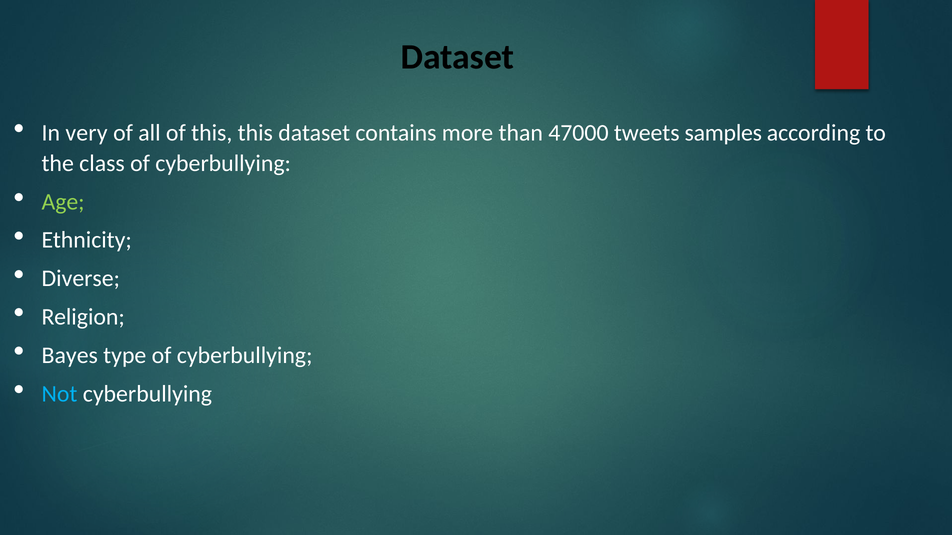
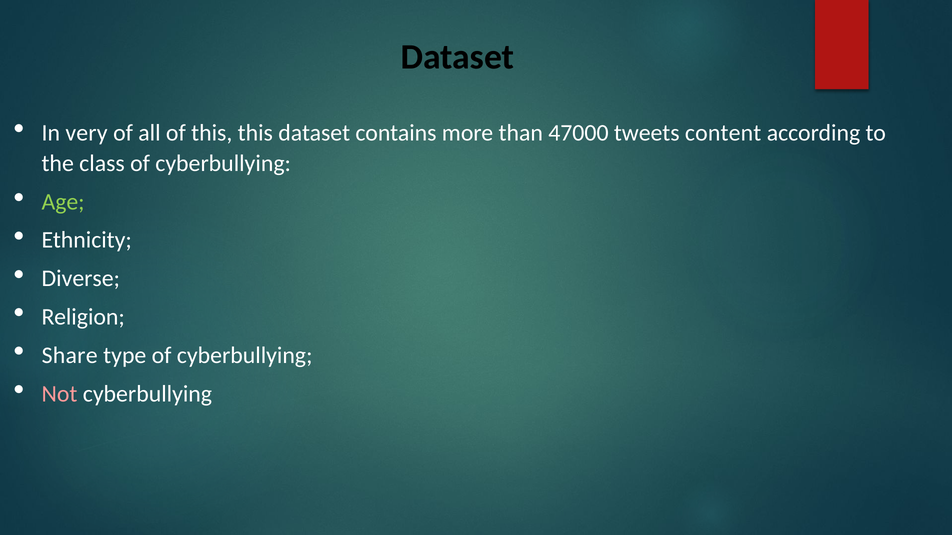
samples: samples -> content (723, 133)
Bayes: Bayes -> Share (70, 356)
Not colour: light blue -> pink (60, 394)
